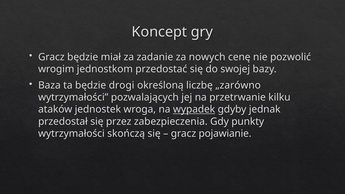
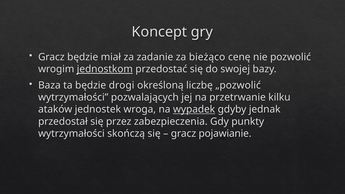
nowych: nowych -> bieżąco (207, 57)
jednostkom underline: none -> present (105, 69)
„zarówno: „zarówno -> „pozwolić (238, 85)
